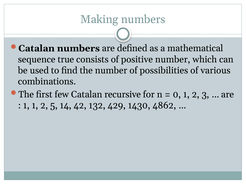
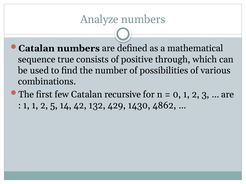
Making: Making -> Analyze (99, 19)
positive number: number -> through (173, 60)
